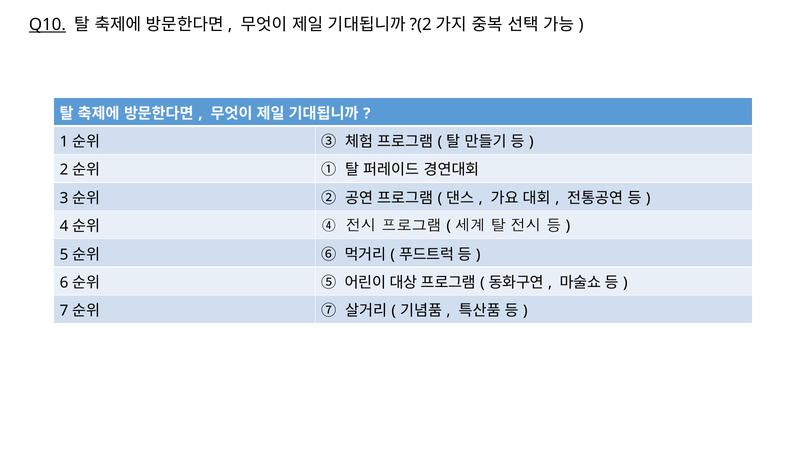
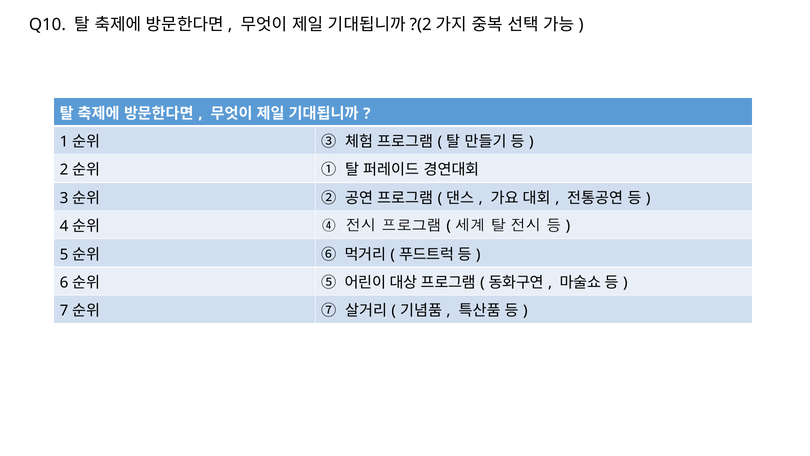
Q10 underline: present -> none (47, 25)
